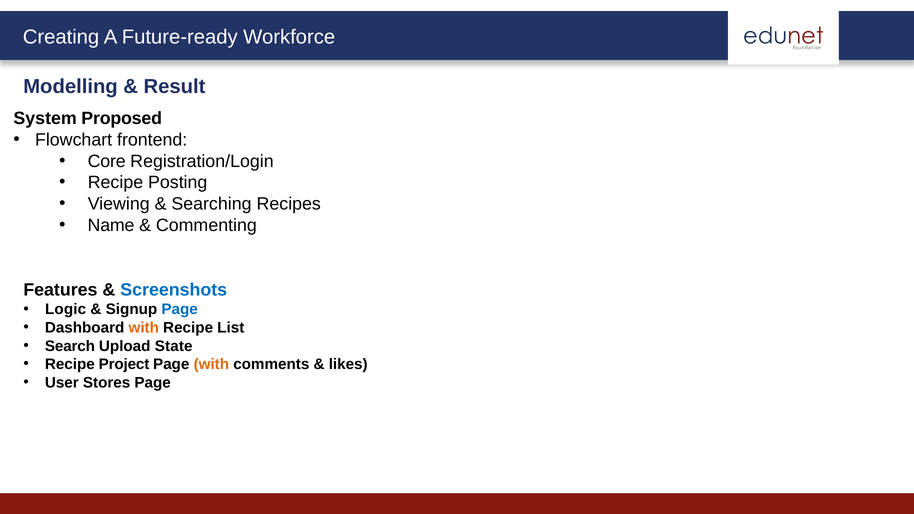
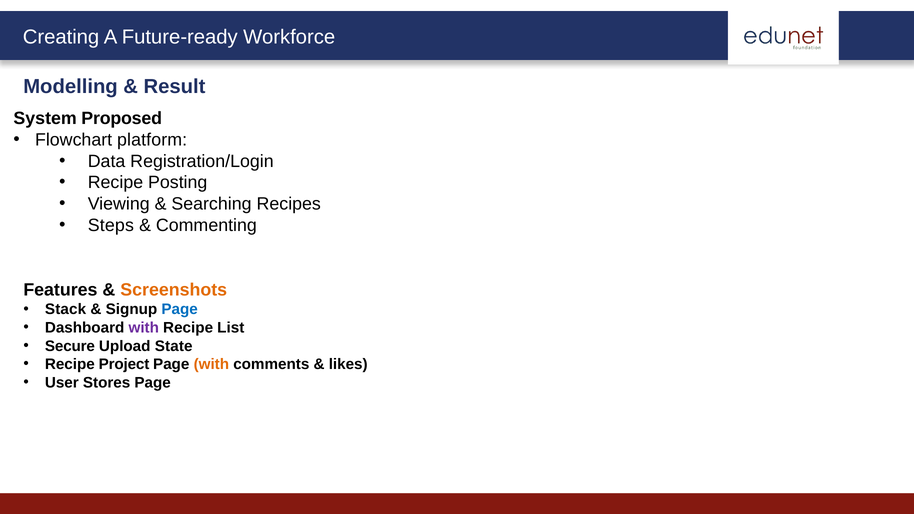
frontend: frontend -> platform (152, 140)
Core: Core -> Data (107, 161)
Name: Name -> Steps (111, 225)
Screenshots colour: blue -> orange (174, 290)
Logic: Logic -> Stack (66, 310)
with colour: orange -> purple (144, 328)
Search: Search -> Secure (70, 346)
